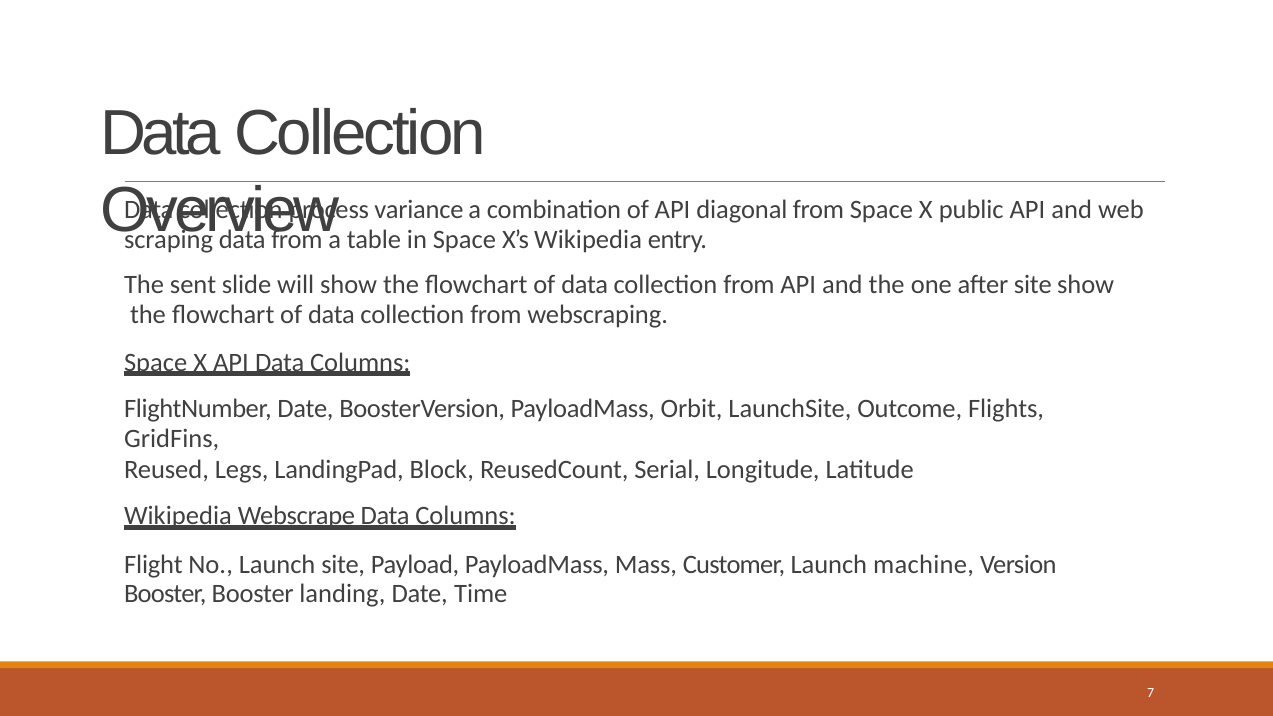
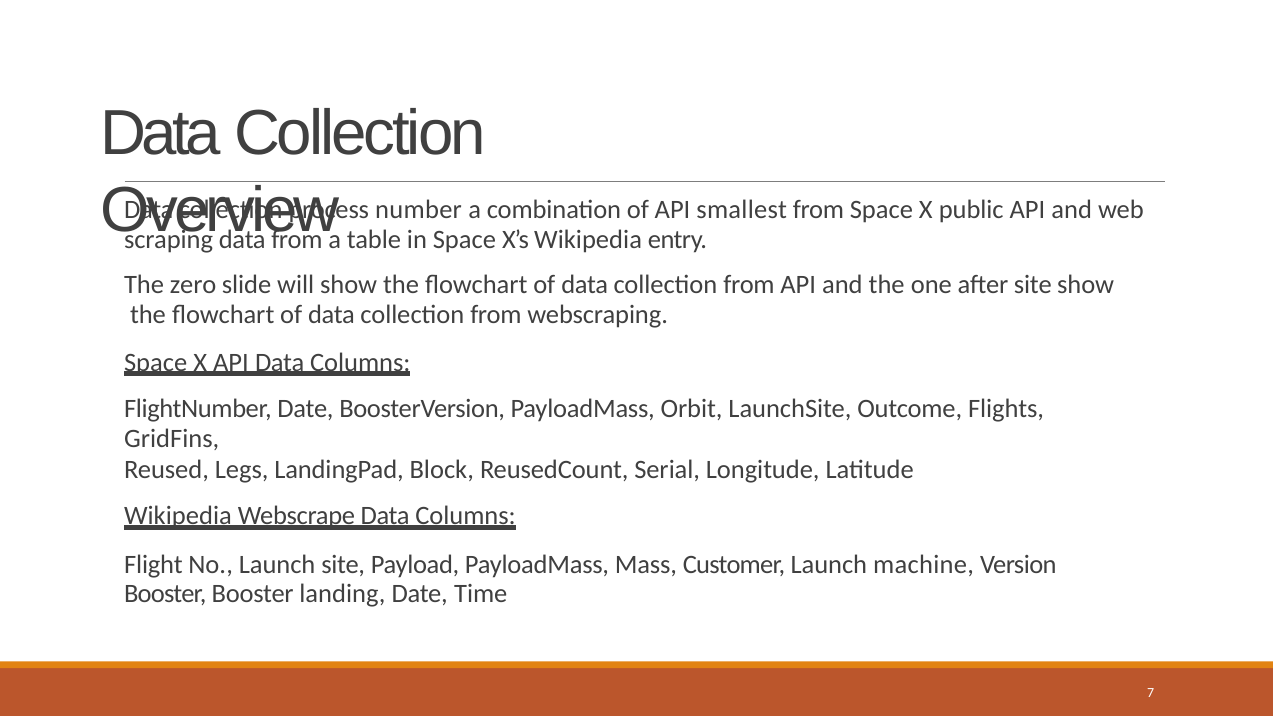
variance: variance -> number (419, 210)
diagonal: diagonal -> smallest (742, 210)
sent: sent -> zero (193, 285)
